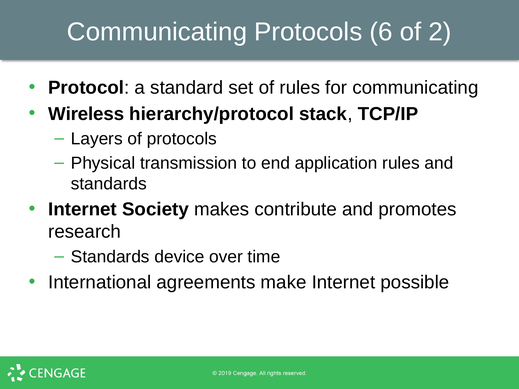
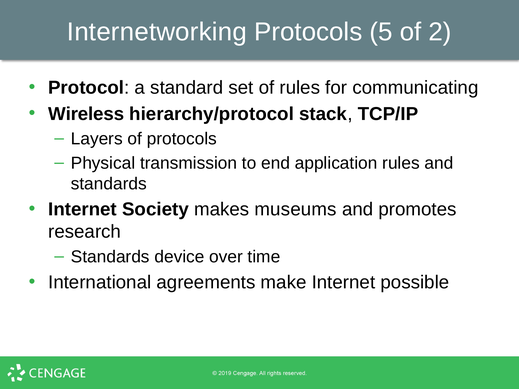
Communicating: Communicating -> Internetworking (157, 32)
6: 6 -> 5 (381, 32)
contribute: contribute -> museums (296, 209)
